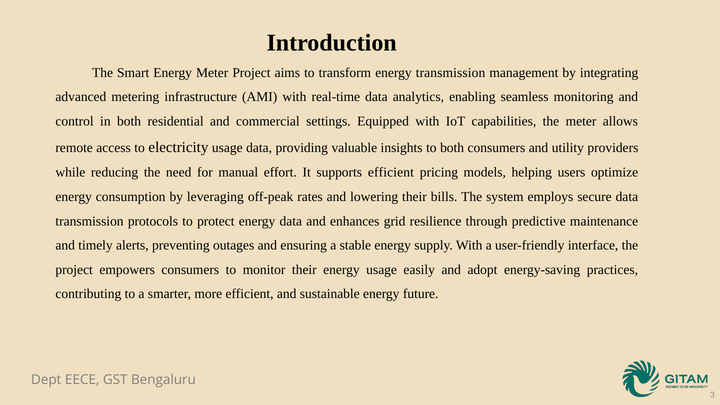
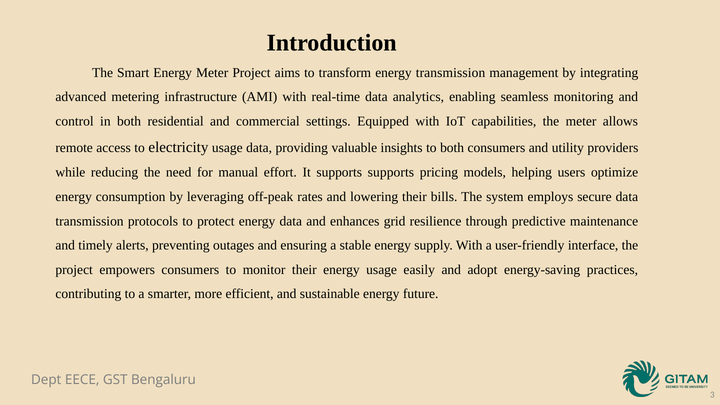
supports efficient: efficient -> supports (391, 173)
